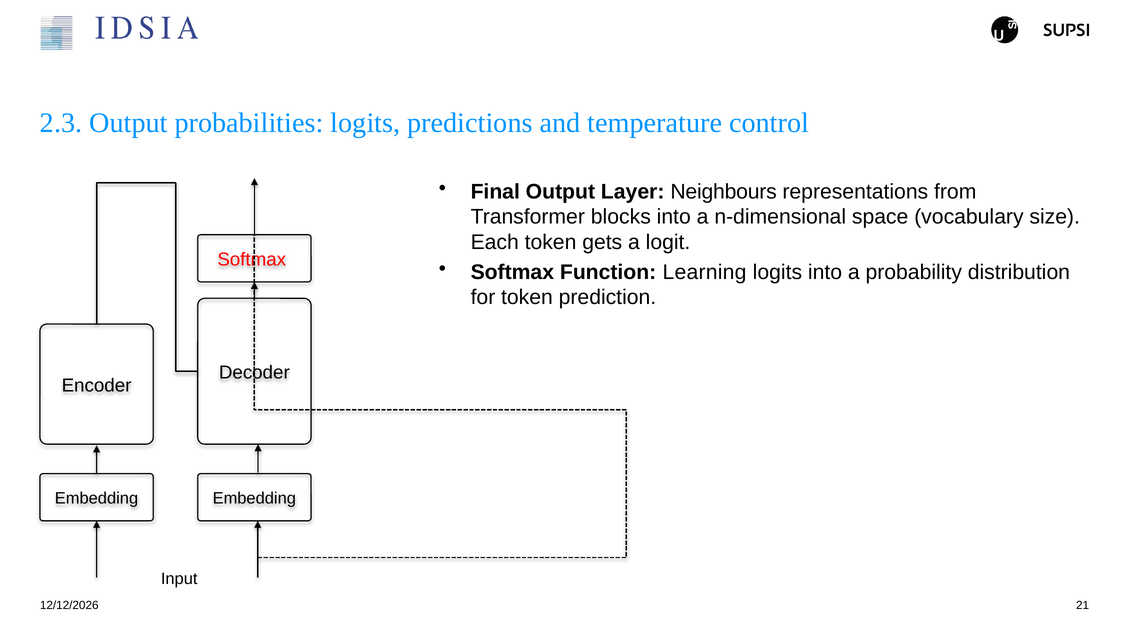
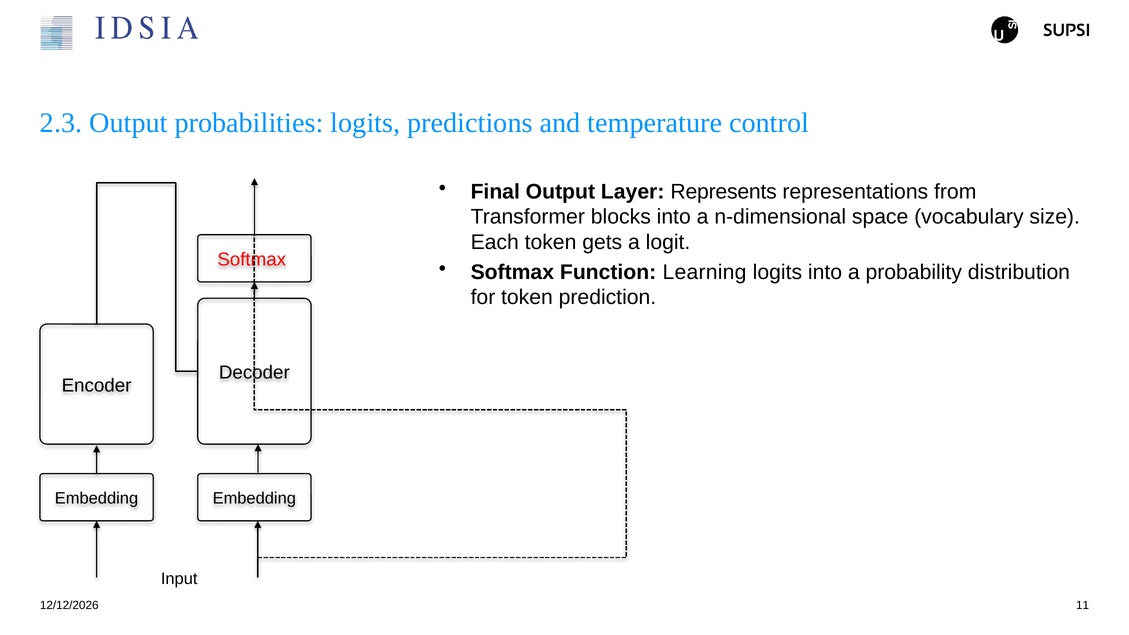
Neighbours: Neighbours -> Represents (724, 192)
21: 21 -> 11 (1083, 605)
